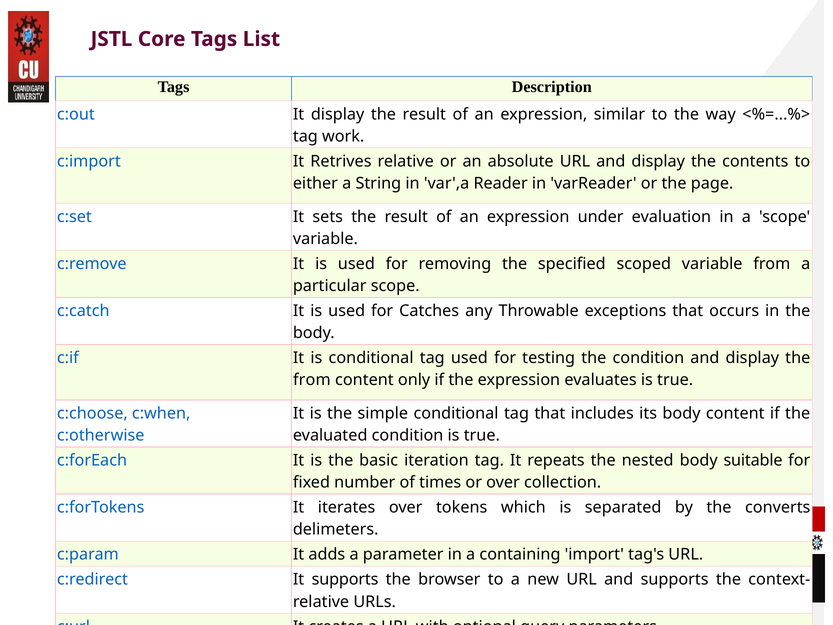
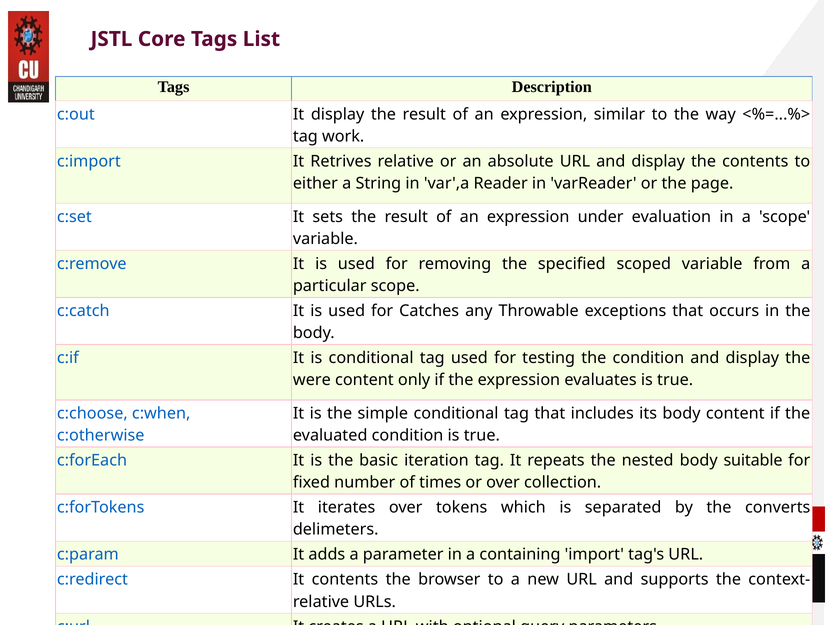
from: from -> were (312, 380)
It supports: supports -> contents (345, 579)
